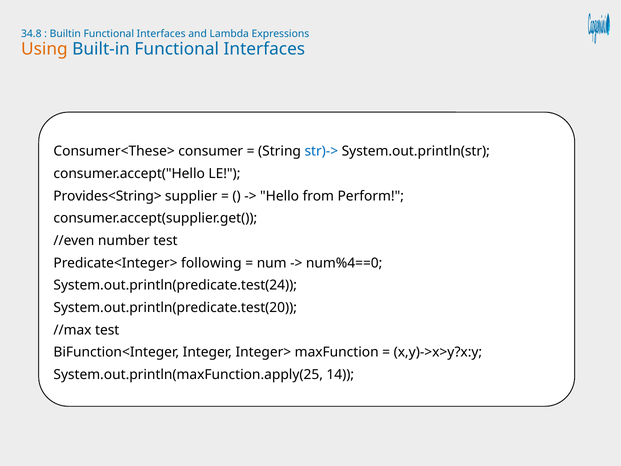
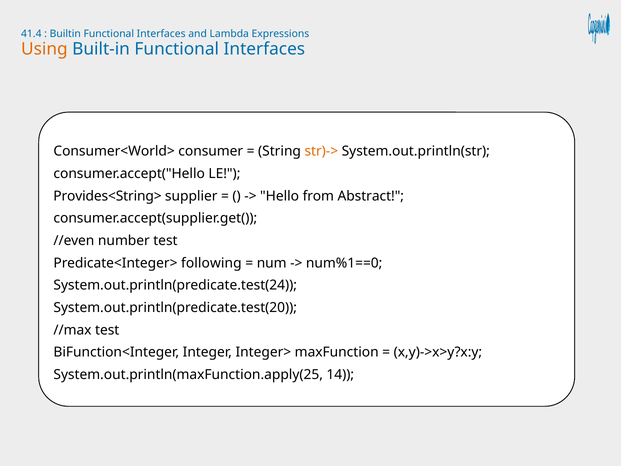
34.8: 34.8 -> 41.4 (31, 34)
Consumer<These>: Consumer<These> -> Consumer<World> (114, 151)
str)-> colour: blue -> orange (321, 151)
Perform: Perform -> Abstract (371, 196)
num%4==0: num%4==0 -> num%1==0 (344, 263)
